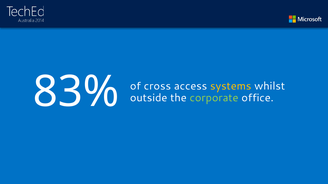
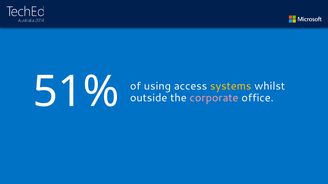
83%: 83% -> 51% (76, 92)
cross: cross -> using (157, 86)
corporate colour: light green -> pink (214, 98)
